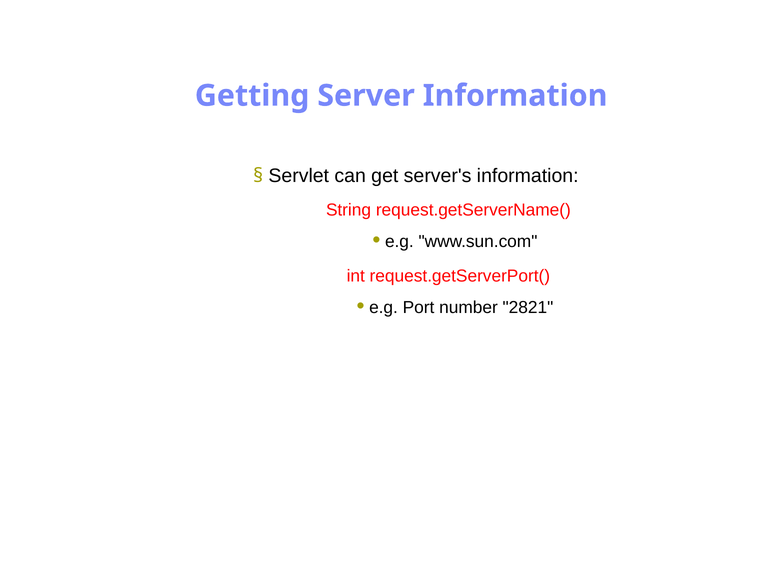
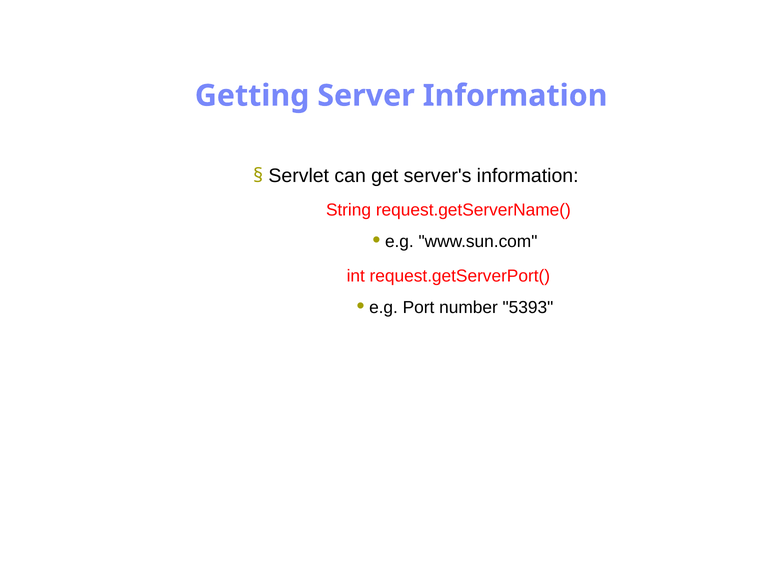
2821: 2821 -> 5393 (528, 308)
